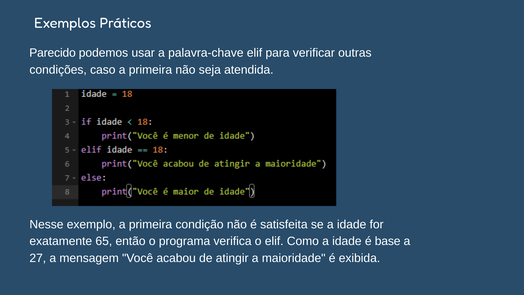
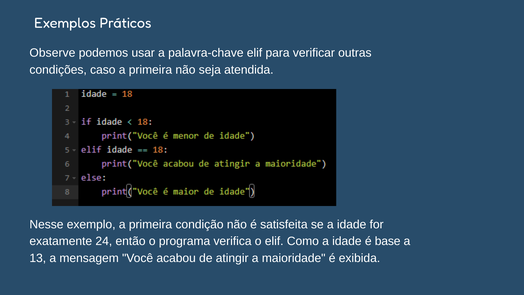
Parecido: Parecido -> Observe (52, 53)
65: 65 -> 24 (104, 241)
27: 27 -> 13 (38, 258)
